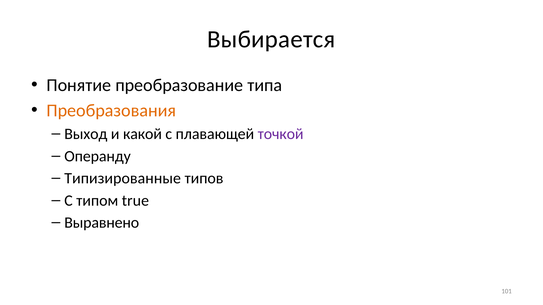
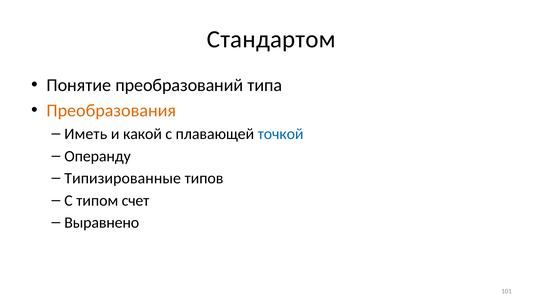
Выбирается: Выбирается -> Стандартом (271, 39)
преобразование: преобразование -> преобразований (179, 85)
Выход: Выход -> Иметь (86, 134)
точкой colour: purple -> blue (281, 134)
true: true -> счет (135, 201)
